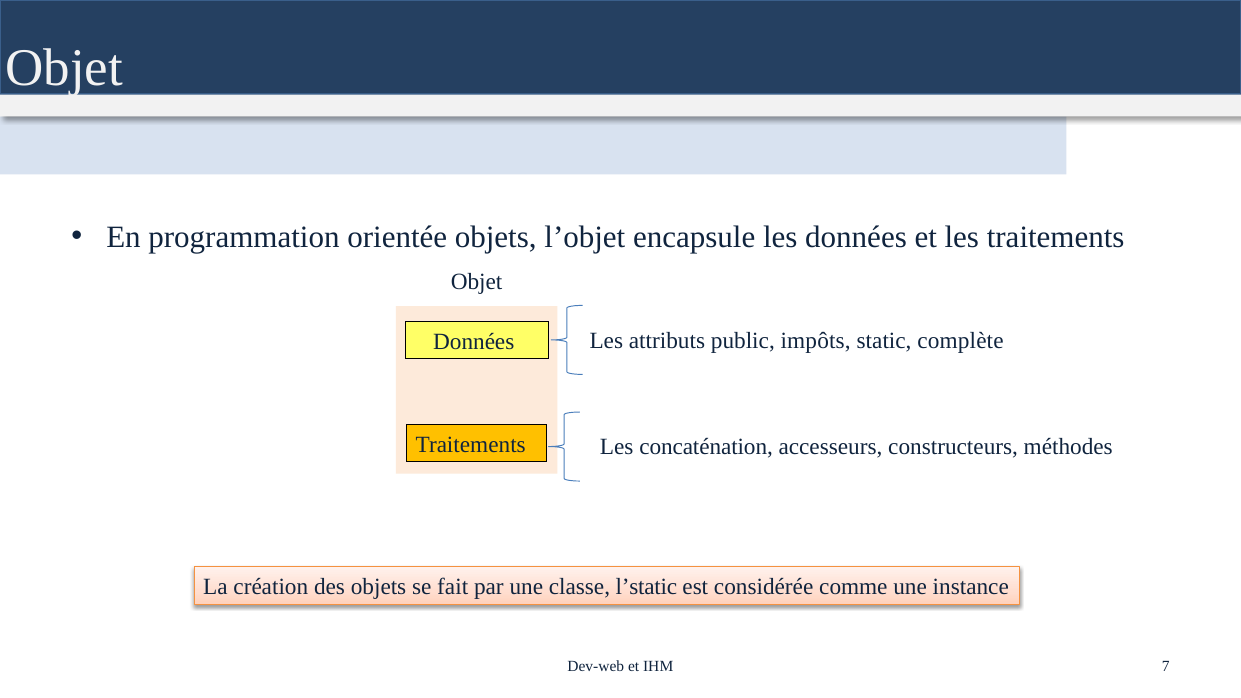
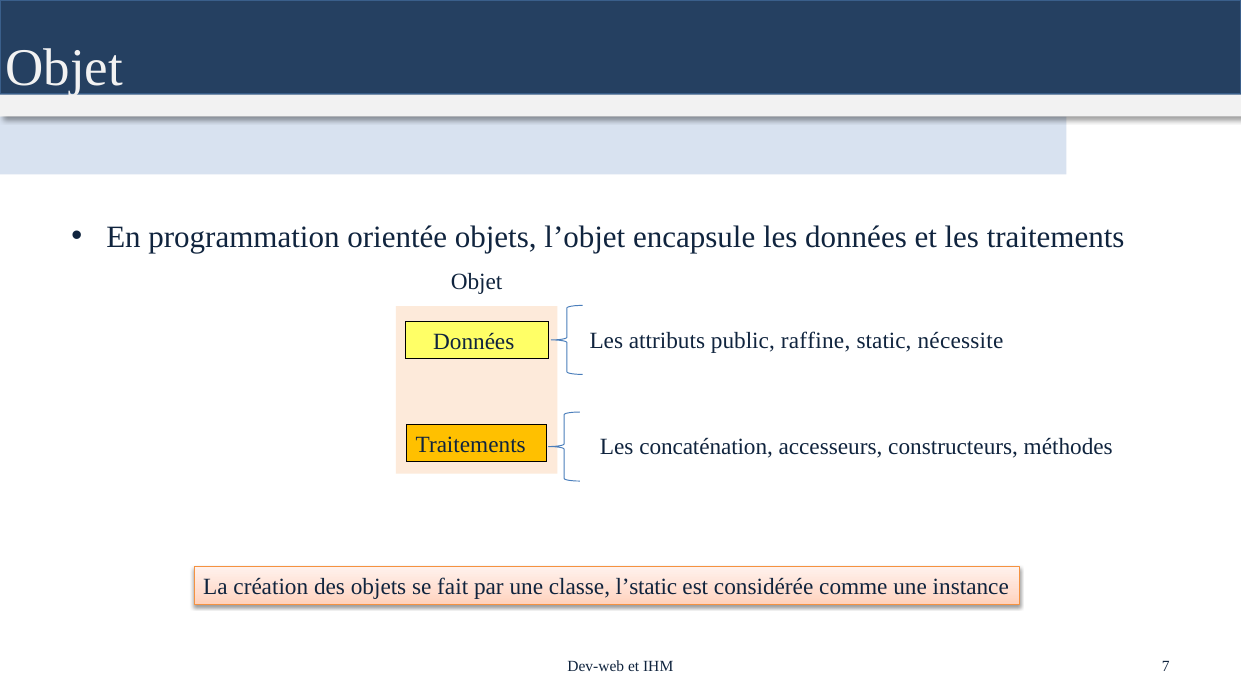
impôts: impôts -> raffine (816, 341)
complète: complète -> nécessite (960, 341)
